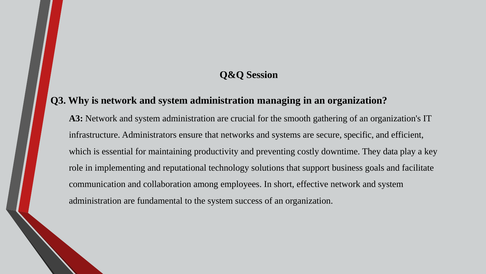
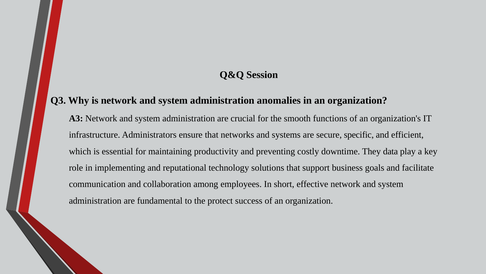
managing: managing -> anomalies (279, 100)
gathering: gathering -> functions (330, 118)
the system: system -> protect (220, 200)
